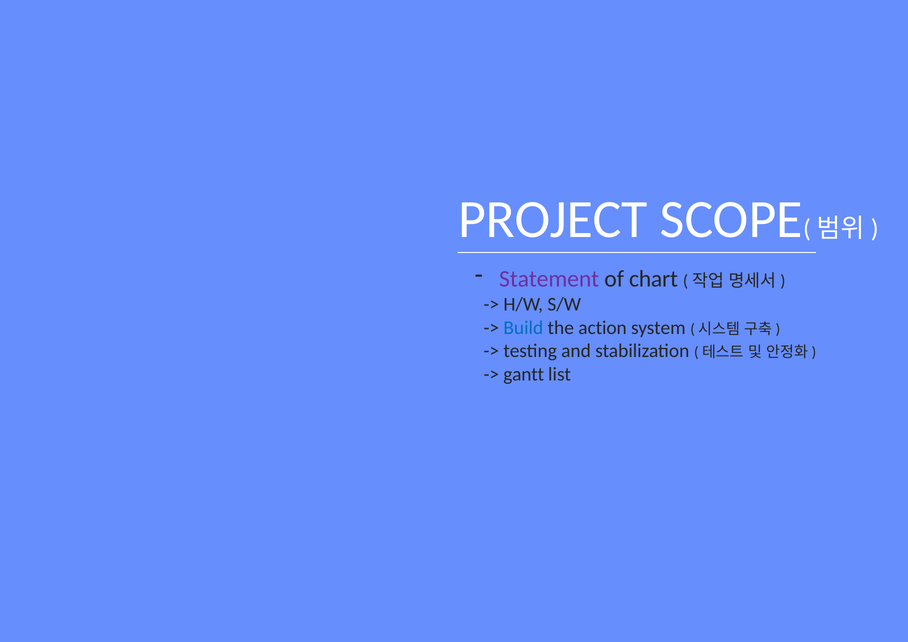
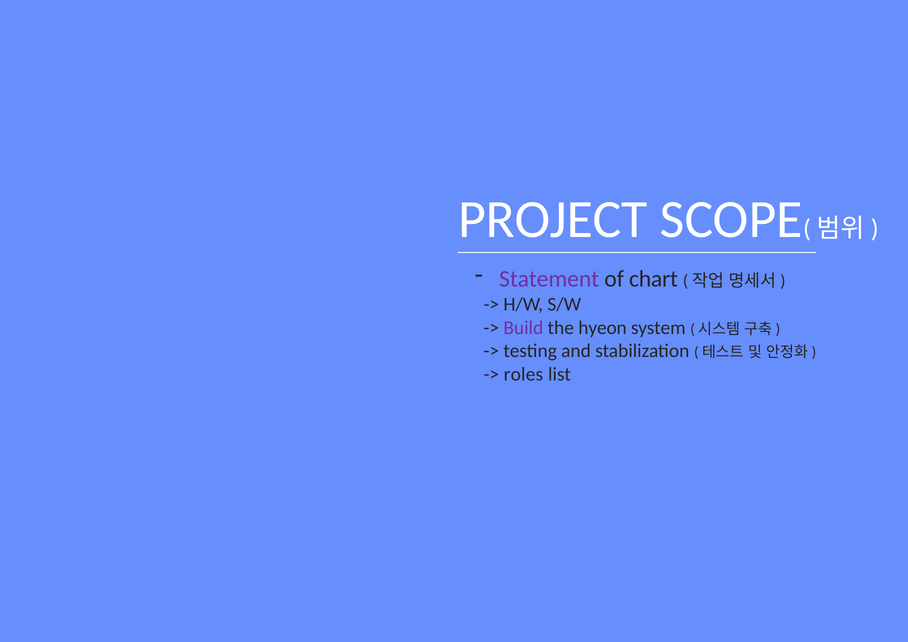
Build colour: blue -> purple (523, 328)
action: action -> hyeon (603, 328)
gantt: gantt -> roles (523, 374)
